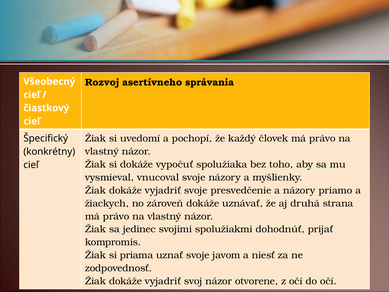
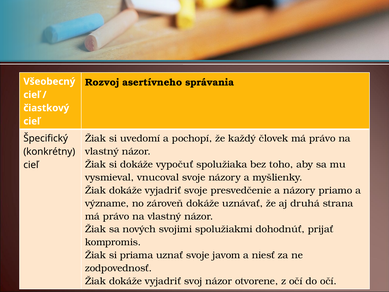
žiackych: žiackych -> význame (107, 203)
jedinec: jedinec -> nových (139, 229)
